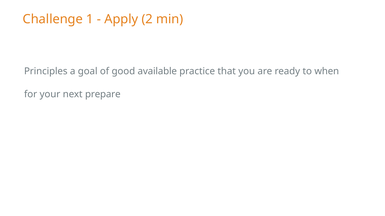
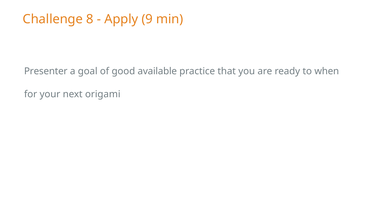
1: 1 -> 8 (90, 19)
2: 2 -> 9 (147, 19)
Principles: Principles -> Presenter (46, 71)
prepare: prepare -> origami (103, 94)
